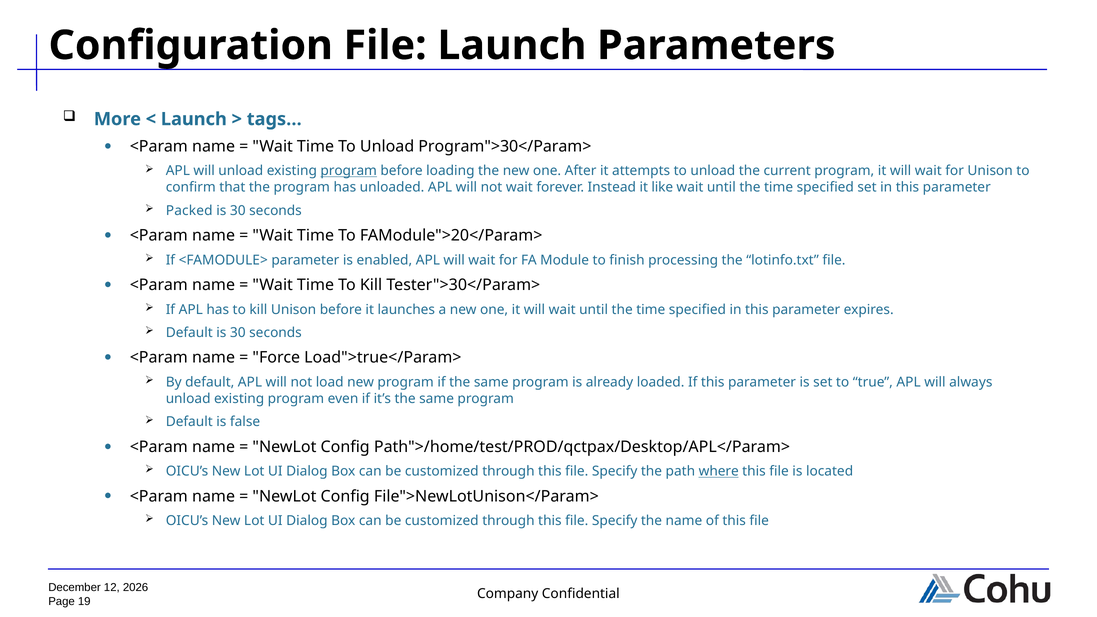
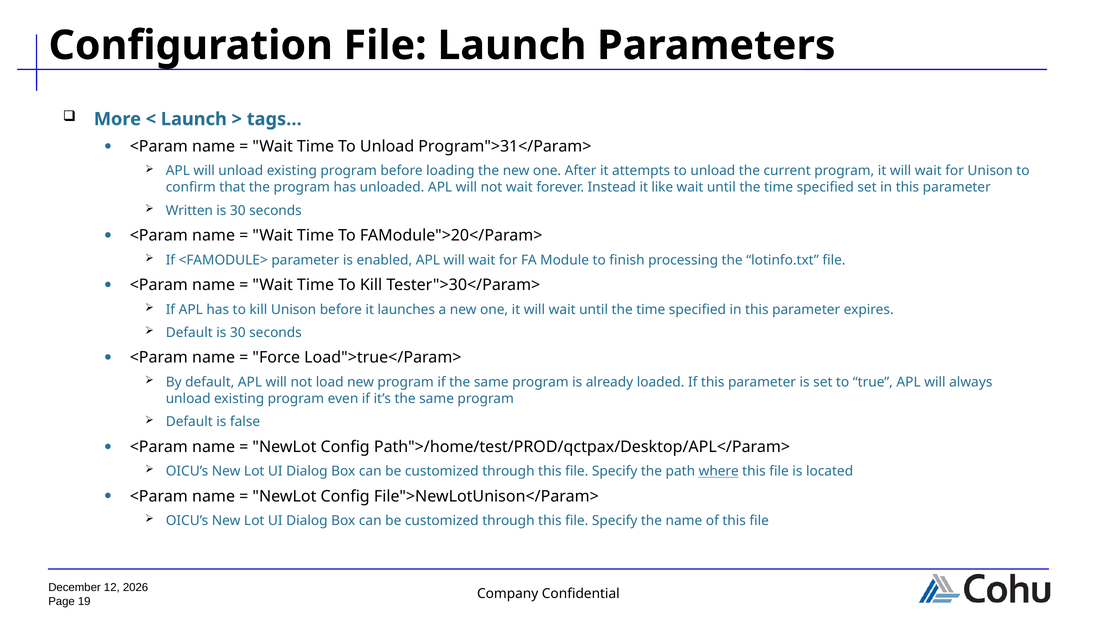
Program">30</Param>: Program">30</Param> -> Program">31</Param> (505, 146)
program underline: present -> none (349, 171)
Packed: Packed -> Written (189, 211)
